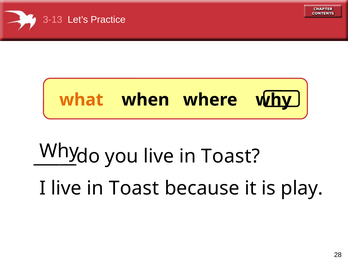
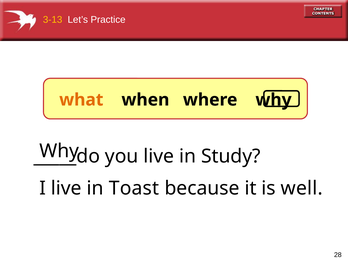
3-13 colour: pink -> yellow (53, 20)
you live in Toast: Toast -> Study (231, 156)
play: play -> well (302, 188)
